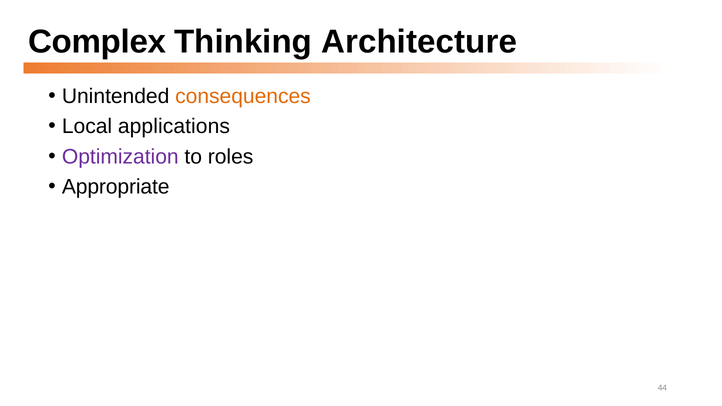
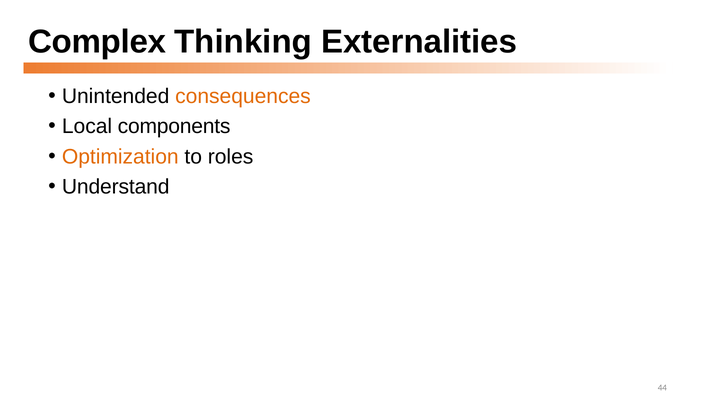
Architecture: Architecture -> Externalities (419, 42)
applications: applications -> components (174, 126)
Optimization colour: purple -> orange (120, 157)
Appropriate: Appropriate -> Understand (116, 187)
